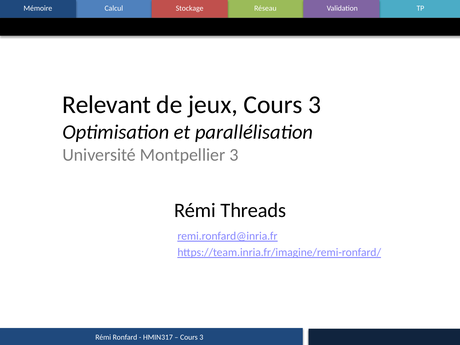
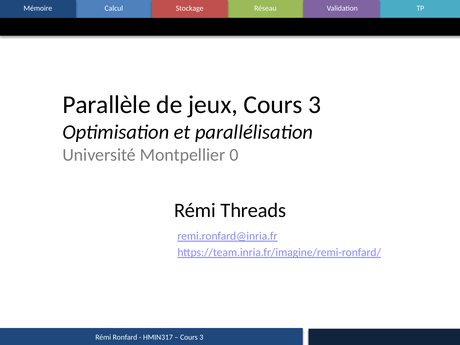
Relevant: Relevant -> Parallèle (107, 105)
Montpellier 3: 3 -> 0 (234, 155)
